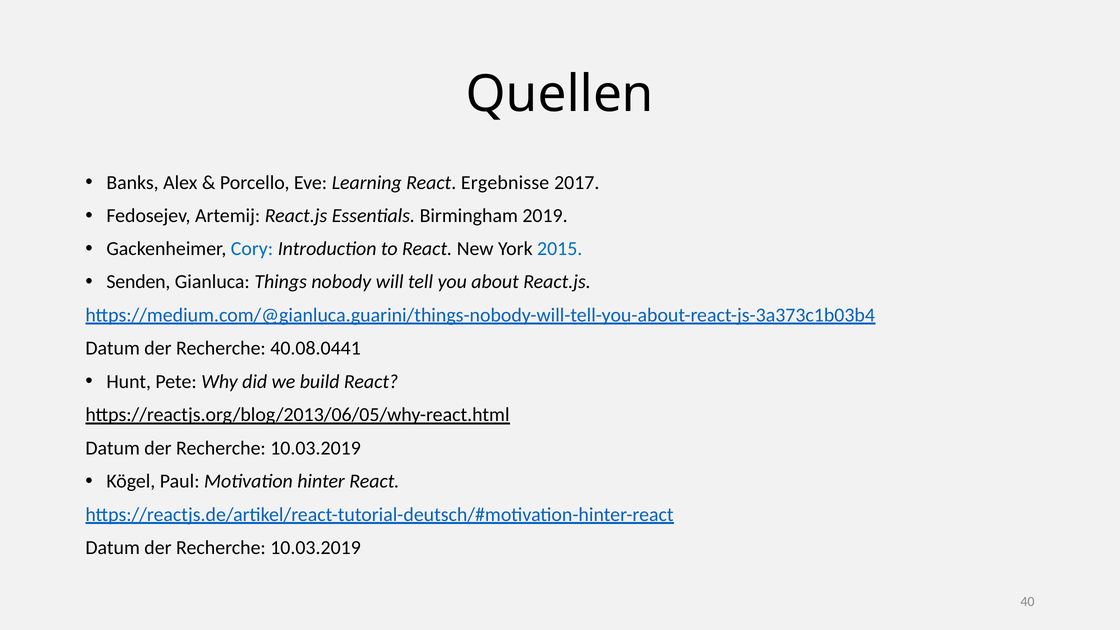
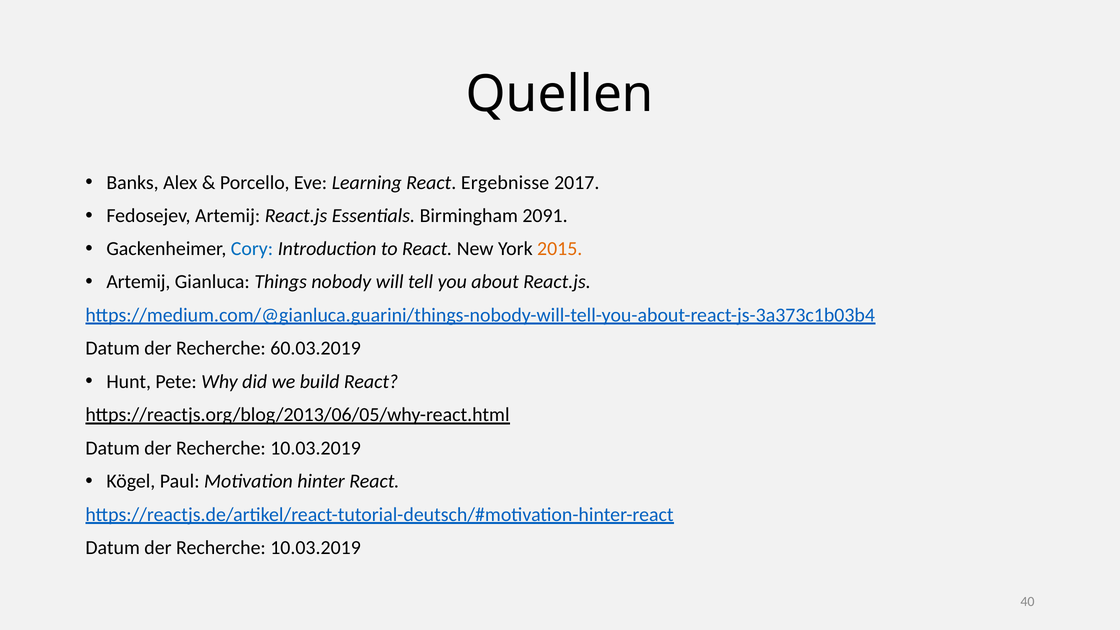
2019: 2019 -> 2091 (545, 216)
2015 colour: blue -> orange (560, 249)
Senden: Senden -> Artemij (138, 282)
40.08.0441: 40.08.0441 -> 60.03.2019 (316, 348)
